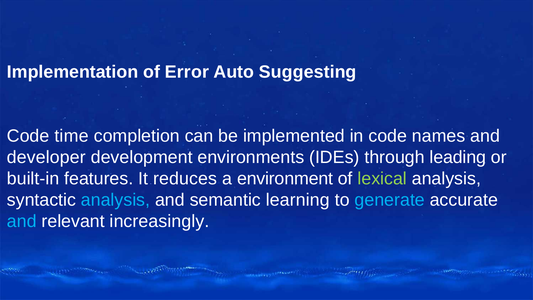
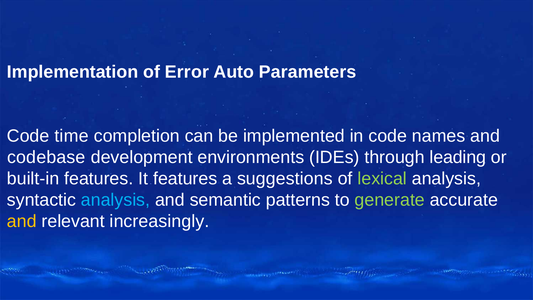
Suggesting: Suggesting -> Parameters (308, 72)
developer: developer -> codebase (46, 157)
It reduces: reduces -> features (185, 179)
environment: environment -> suggestions (285, 179)
learning: learning -> patterns (298, 200)
generate colour: light blue -> light green (390, 200)
and colour: light blue -> yellow (22, 221)
